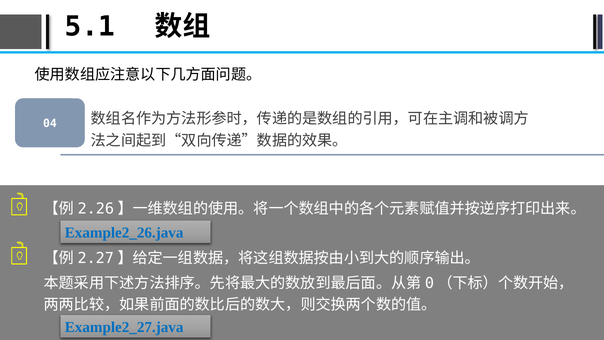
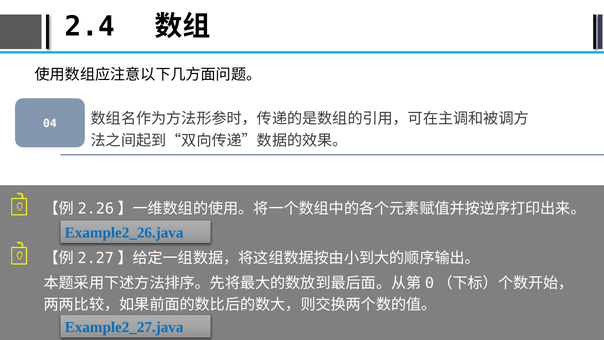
5.1: 5.1 -> 2.4 (90, 26)
